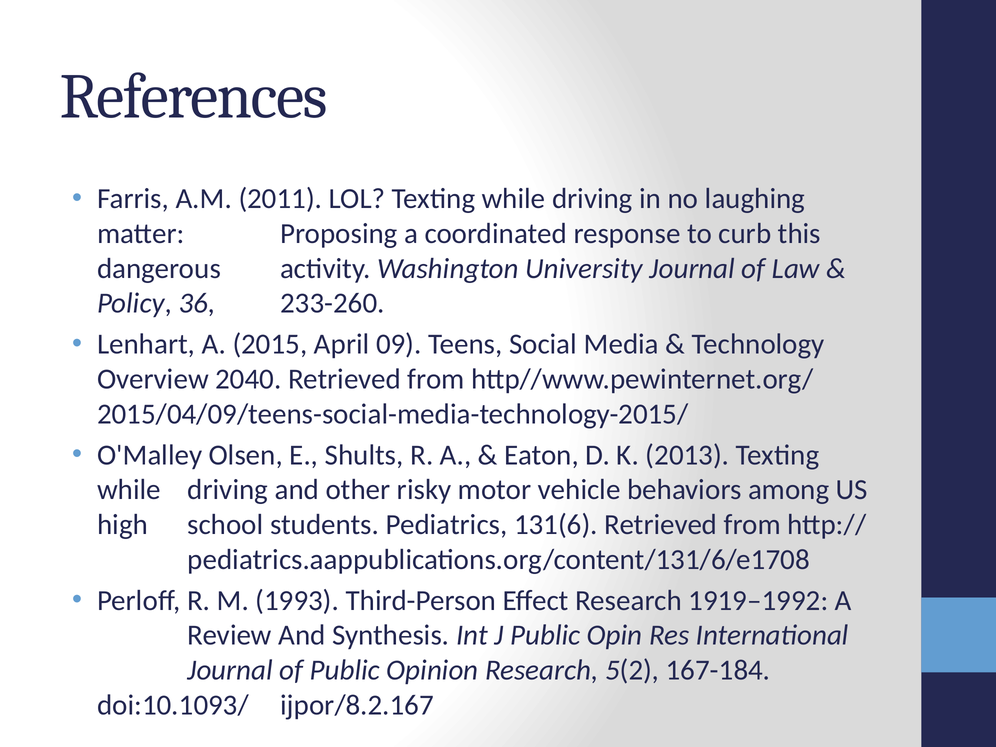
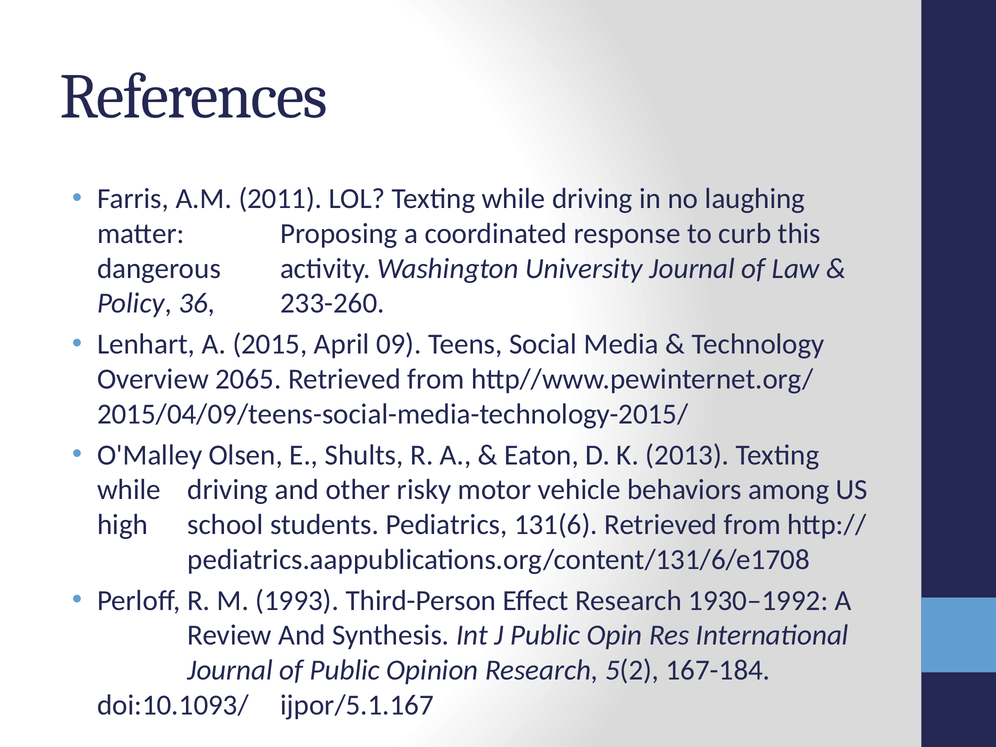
2040: 2040 -> 2065 (248, 379)
1919–1992: 1919–1992 -> 1930–1992 (758, 600)
ijpor/8.2.167: ijpor/8.2.167 -> ijpor/5.1.167 (357, 705)
